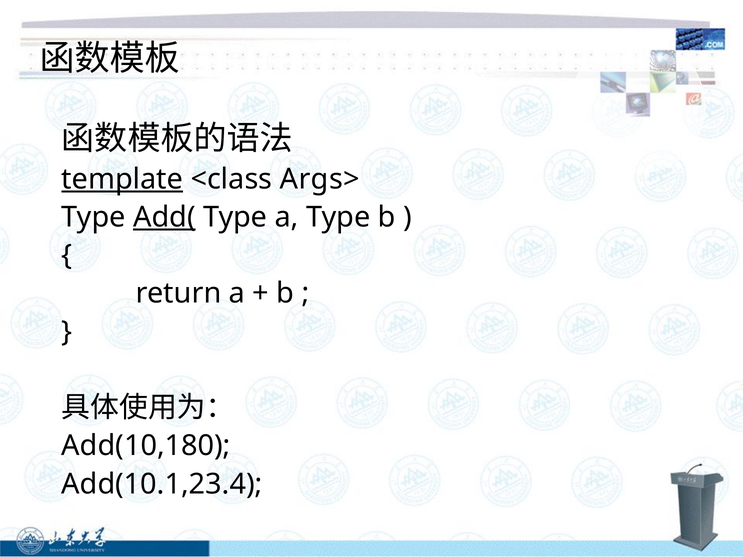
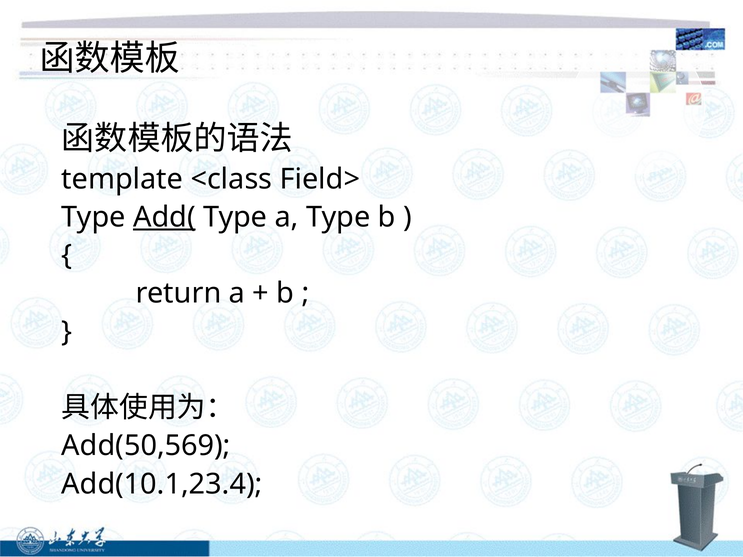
template underline: present -> none (122, 179)
Args>: Args> -> Field> (320, 179)
Add(10,180: Add(10,180 -> Add(50,569 (146, 446)
